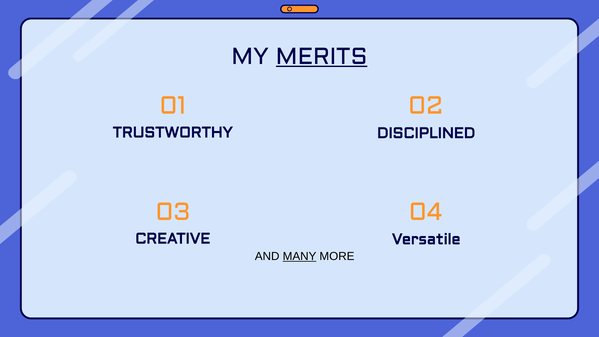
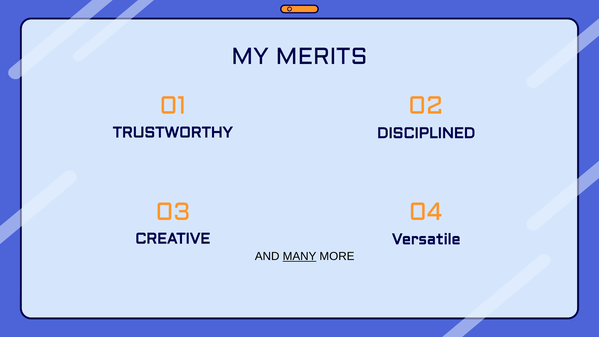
MERITS underline: present -> none (322, 56)
